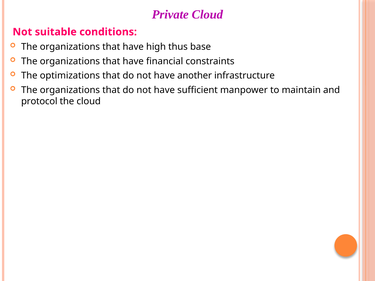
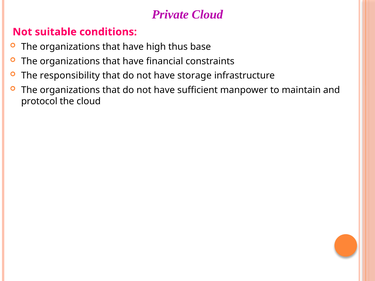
optimizations: optimizations -> responsibility (70, 76)
another: another -> storage (194, 76)
